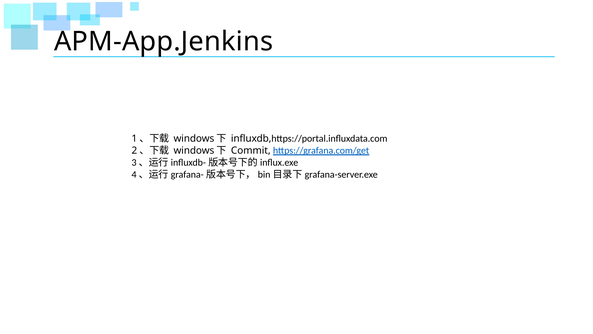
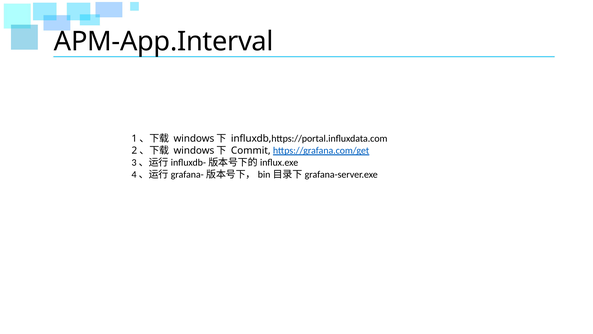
APM-App.Jenkins: APM-App.Jenkins -> APM-App.Interval (164, 41)
